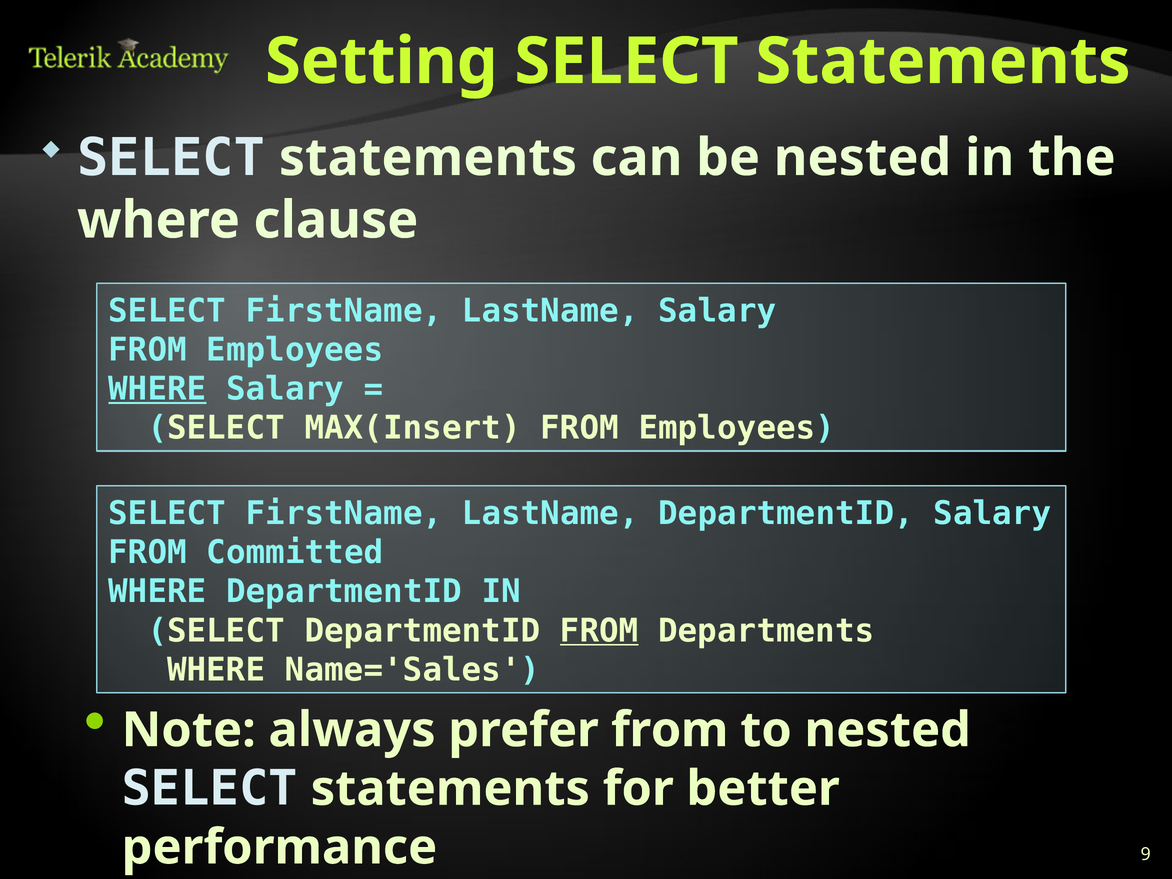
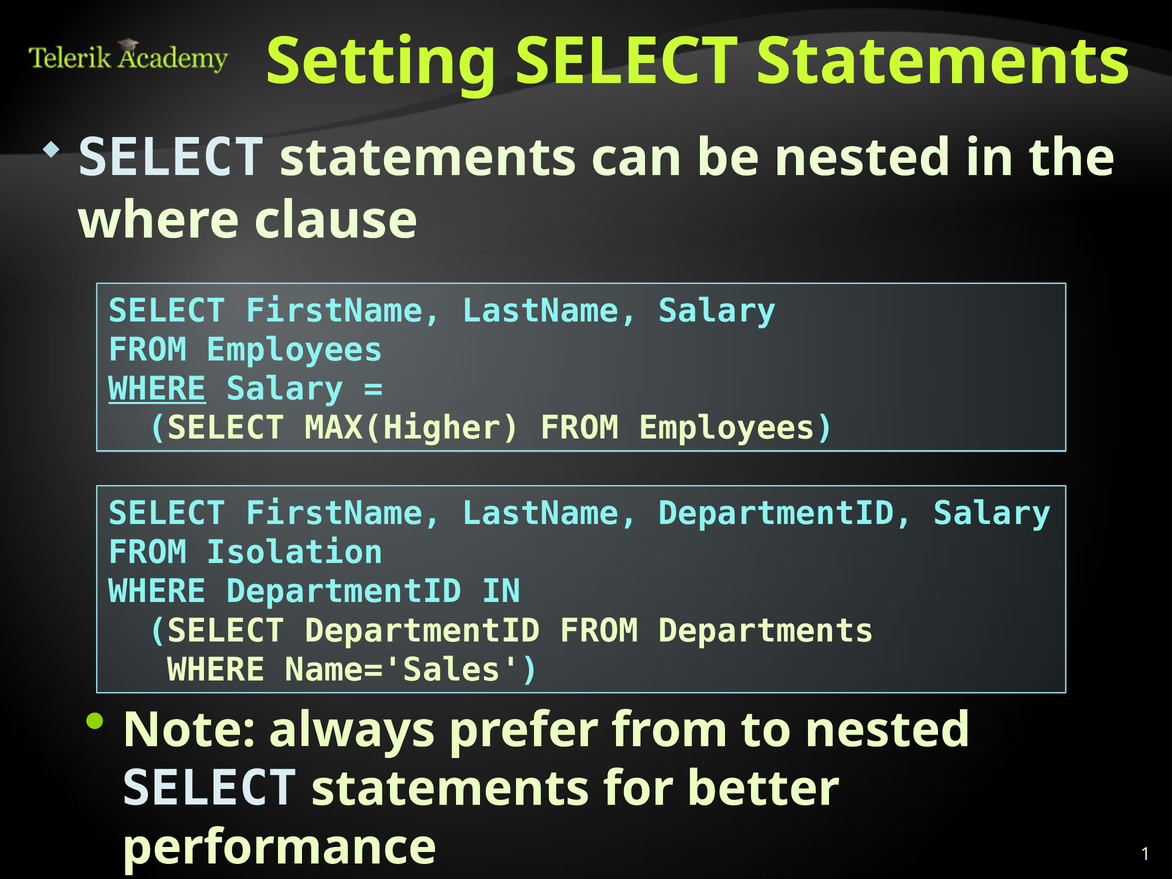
MAX(Insert: MAX(Insert -> MAX(Higher (413, 428)
Committed: Committed -> Isolation (295, 553)
FROM underline: present -> none (599, 631)
9: 9 -> 1 (1146, 854)
